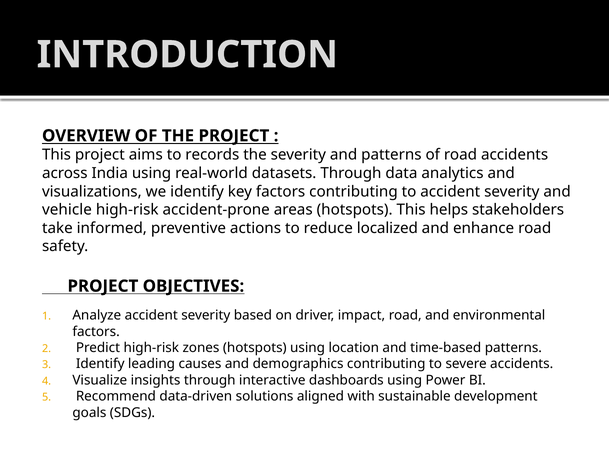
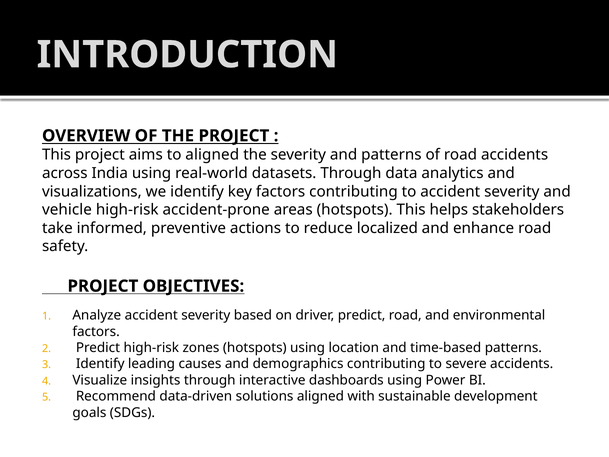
to records: records -> aligned (212, 155)
driver impact: impact -> predict (362, 315)
